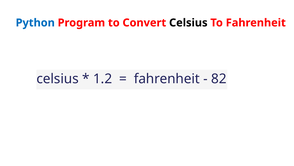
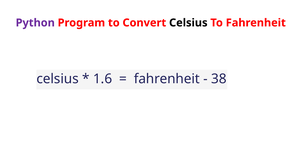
Python colour: blue -> purple (35, 23)
1.2: 1.2 -> 1.6 (103, 79)
82: 82 -> 38 (219, 79)
